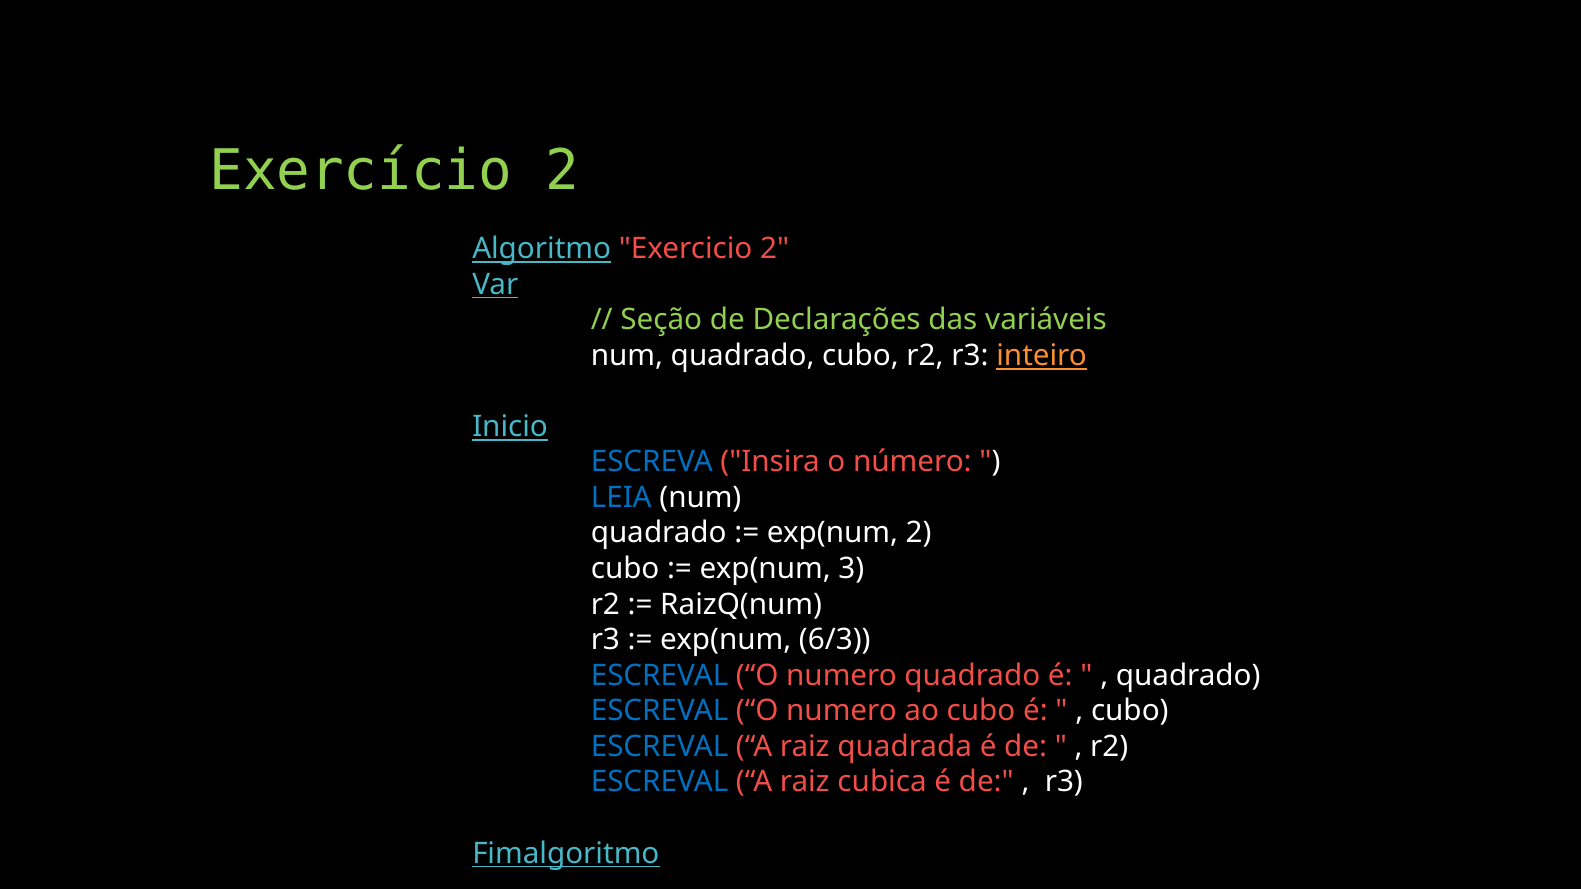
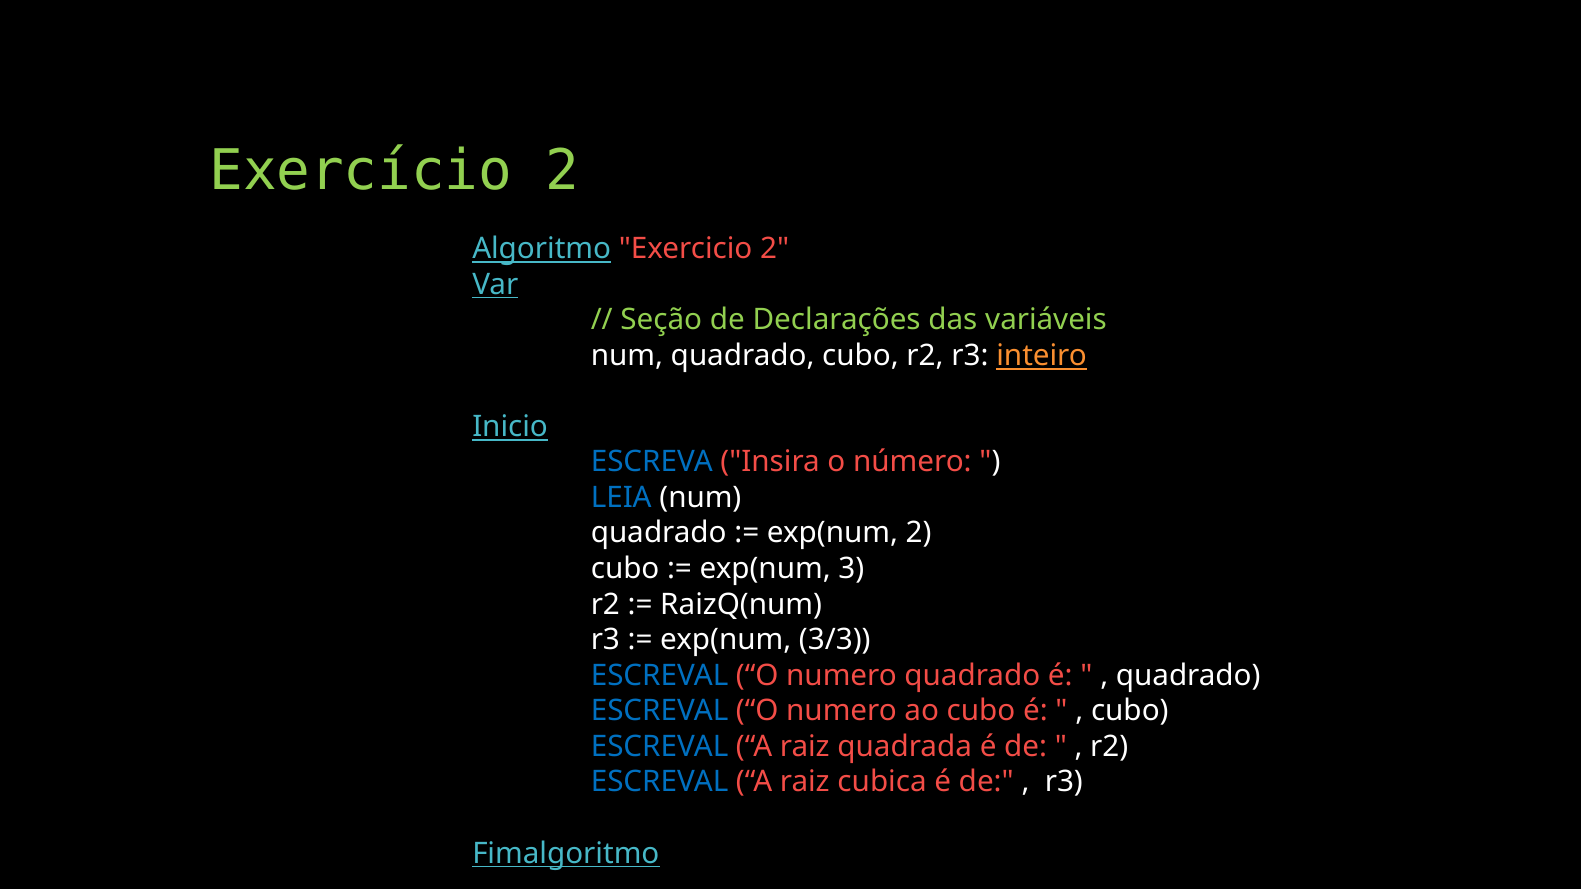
6/3: 6/3 -> 3/3 (835, 640)
